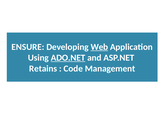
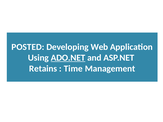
ENSURE: ENSURE -> POSTED (28, 47)
Web underline: present -> none (99, 47)
Code: Code -> Time (73, 69)
